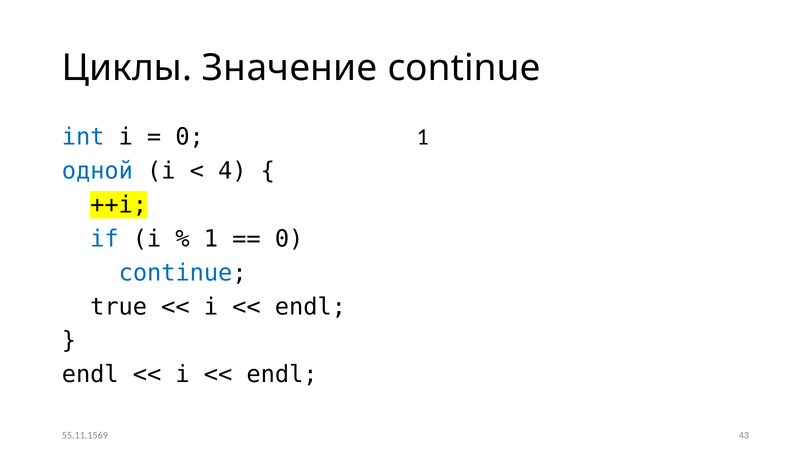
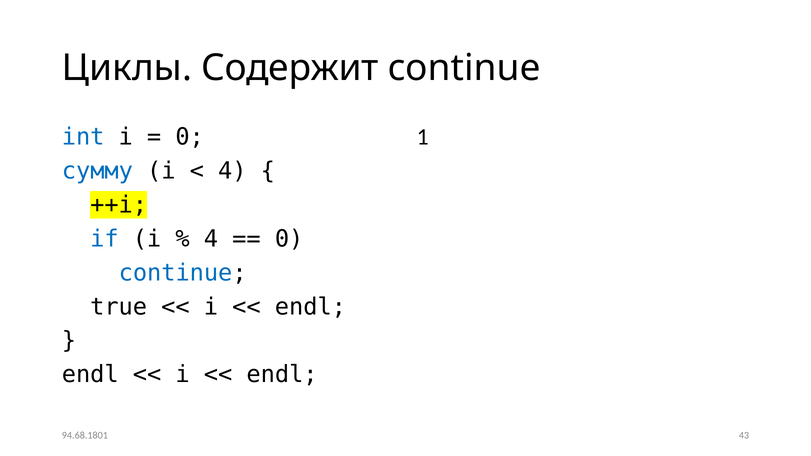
Значение: Значение -> Содержит (290, 68)
одной: одной -> сумму (97, 171)
1: 1 -> 4 (211, 239)
55.11.1569: 55.11.1569 -> 94.68.1801 (85, 436)
